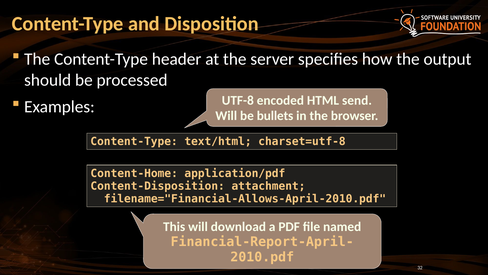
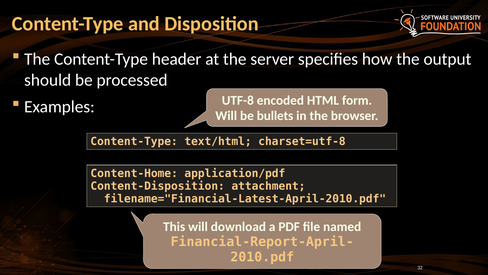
send: send -> form (357, 100)
filename="Financial-Allows-April-2010.pdf: filename="Financial-Allows-April-2010.pdf -> filename="Financial-Latest-April-2010.pdf (245, 199)
